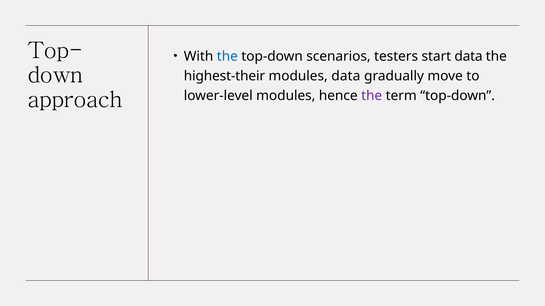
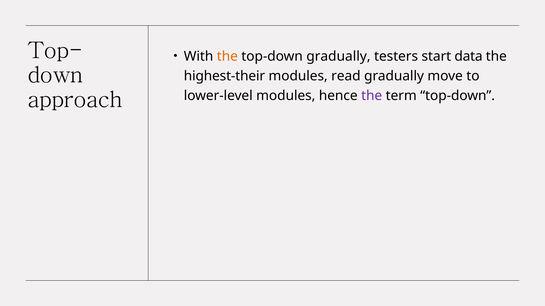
the colour: blue -> orange (227, 56)
top-down scenarios: scenarios -> gradually (338, 56)
modules data: data -> read (346, 76)
